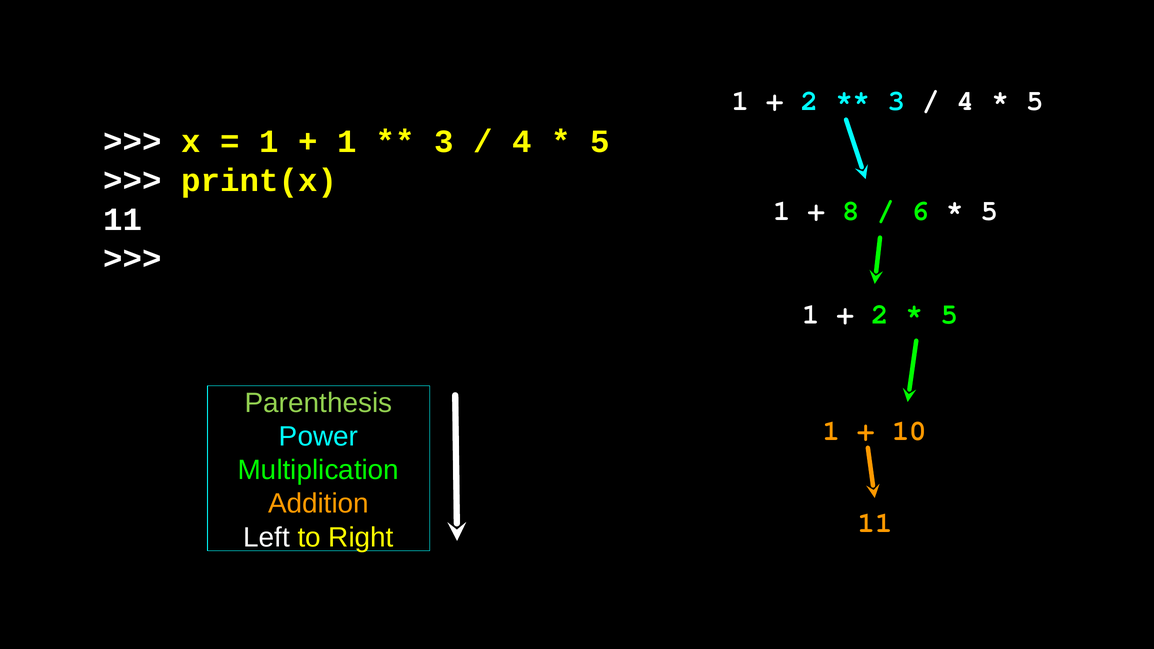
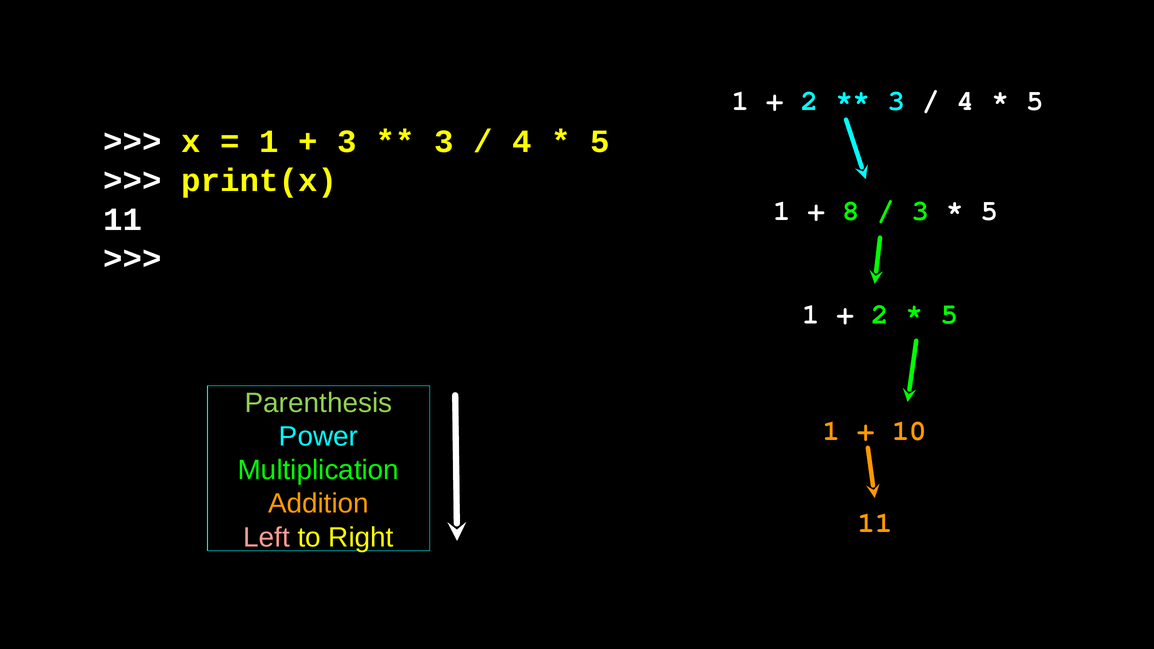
1: 1 -> 3 (347, 142)
6: 6 -> 3 (920, 211)
Left colour: white -> pink (267, 537)
